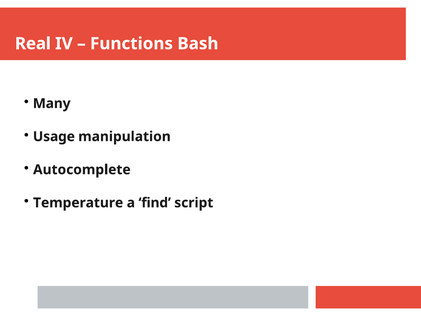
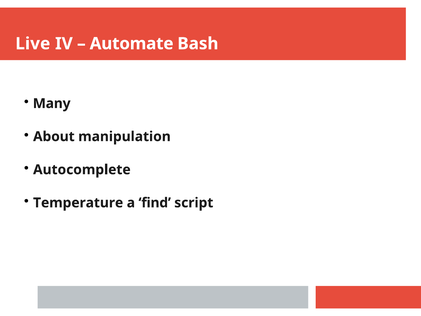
Real: Real -> Live (33, 44)
Functions: Functions -> Automate (132, 44)
Usage: Usage -> About (54, 136)
